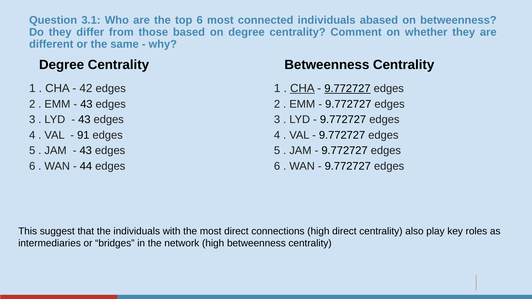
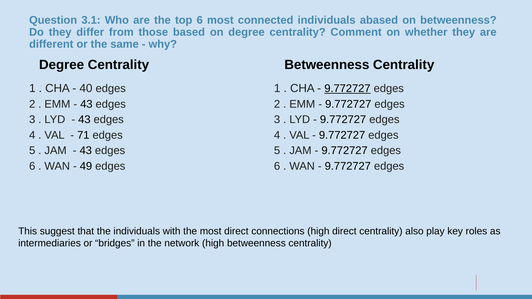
42: 42 -> 40 (86, 88)
CHA underline: present -> none (302, 88)
91: 91 -> 71 (83, 135)
44: 44 -> 49 (86, 166)
